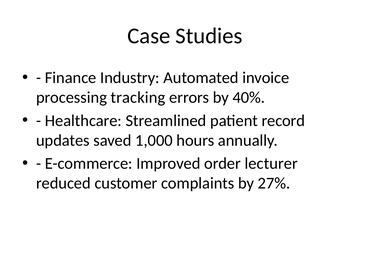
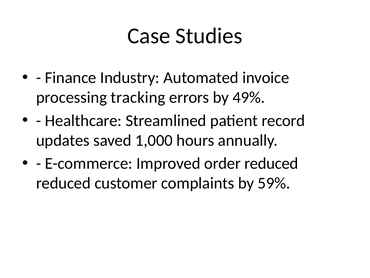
40%: 40% -> 49% (249, 97)
order lecturer: lecturer -> reduced (271, 163)
27%: 27% -> 59% (274, 183)
